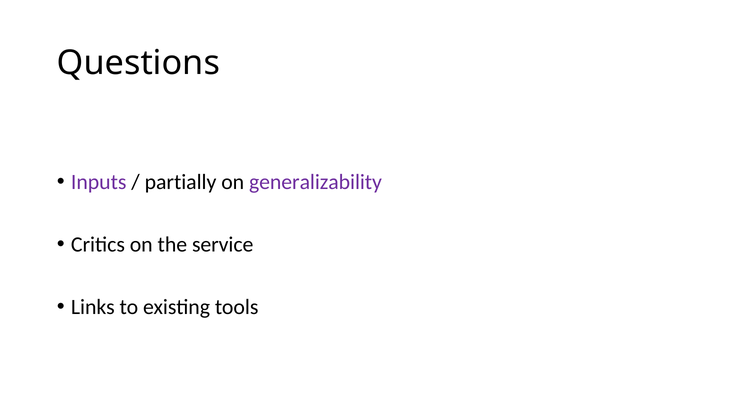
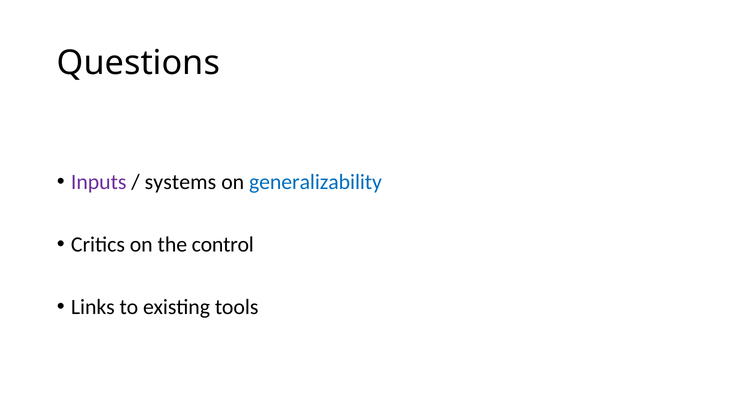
partially: partially -> systems (180, 182)
generalizability colour: purple -> blue (315, 182)
service: service -> control (223, 245)
